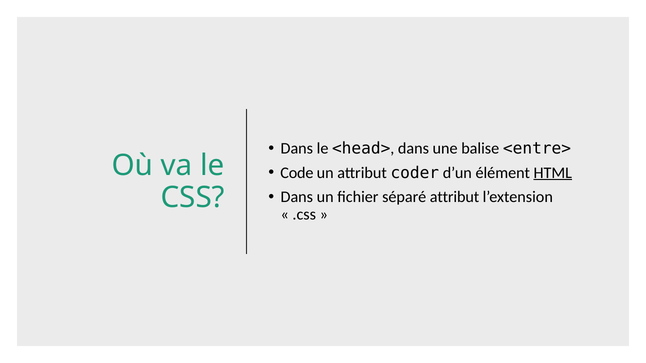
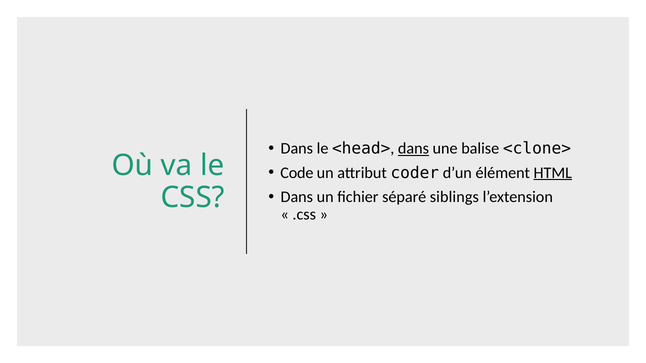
dans underline: none -> present (413, 149)
<entre>: <entre> -> <clone> (537, 149)
séparé attribut: attribut -> siblings (454, 197)
